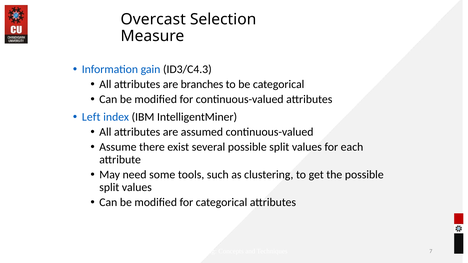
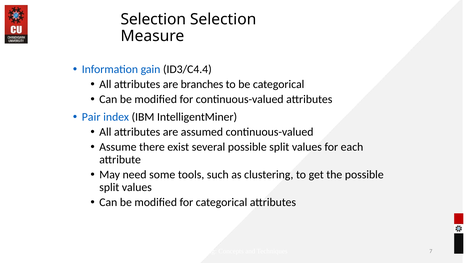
Overcast: Overcast -> Selection (153, 19)
ID3/C4.3: ID3/C4.3 -> ID3/C4.4 (187, 69)
Left: Left -> Pair (91, 117)
